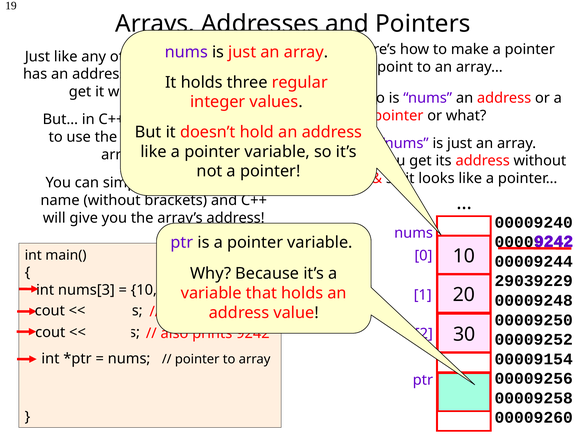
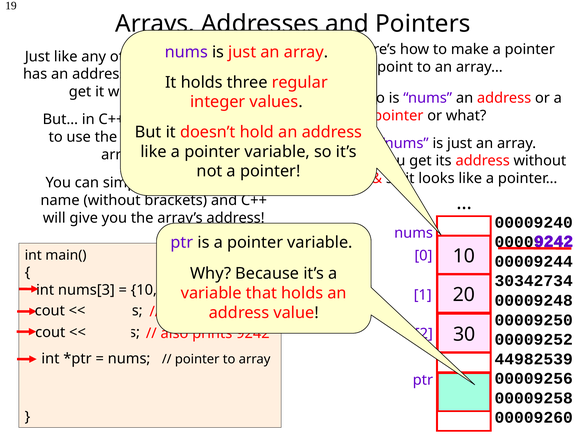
29039229: 29039229 -> 30342734 (534, 281)
00009154: 00009154 -> 44982539 (534, 359)
